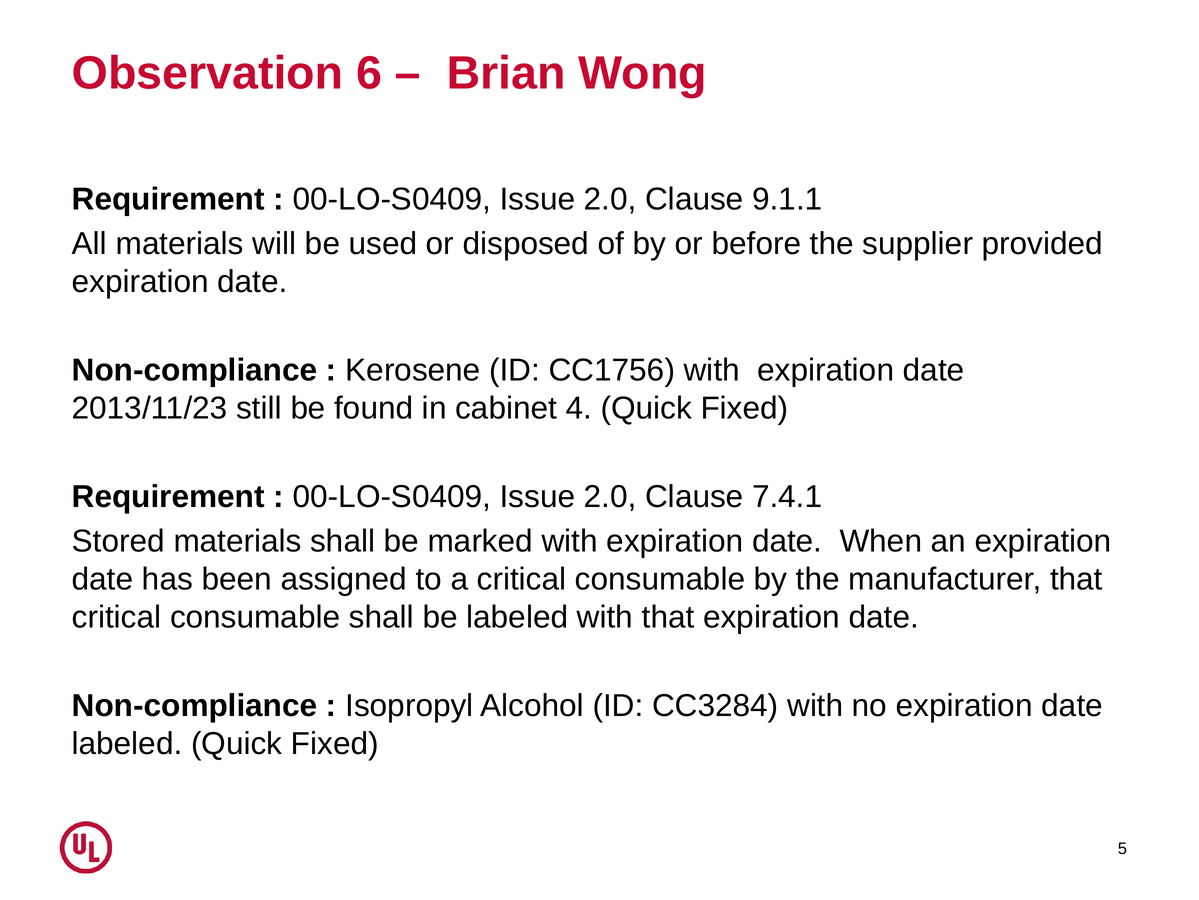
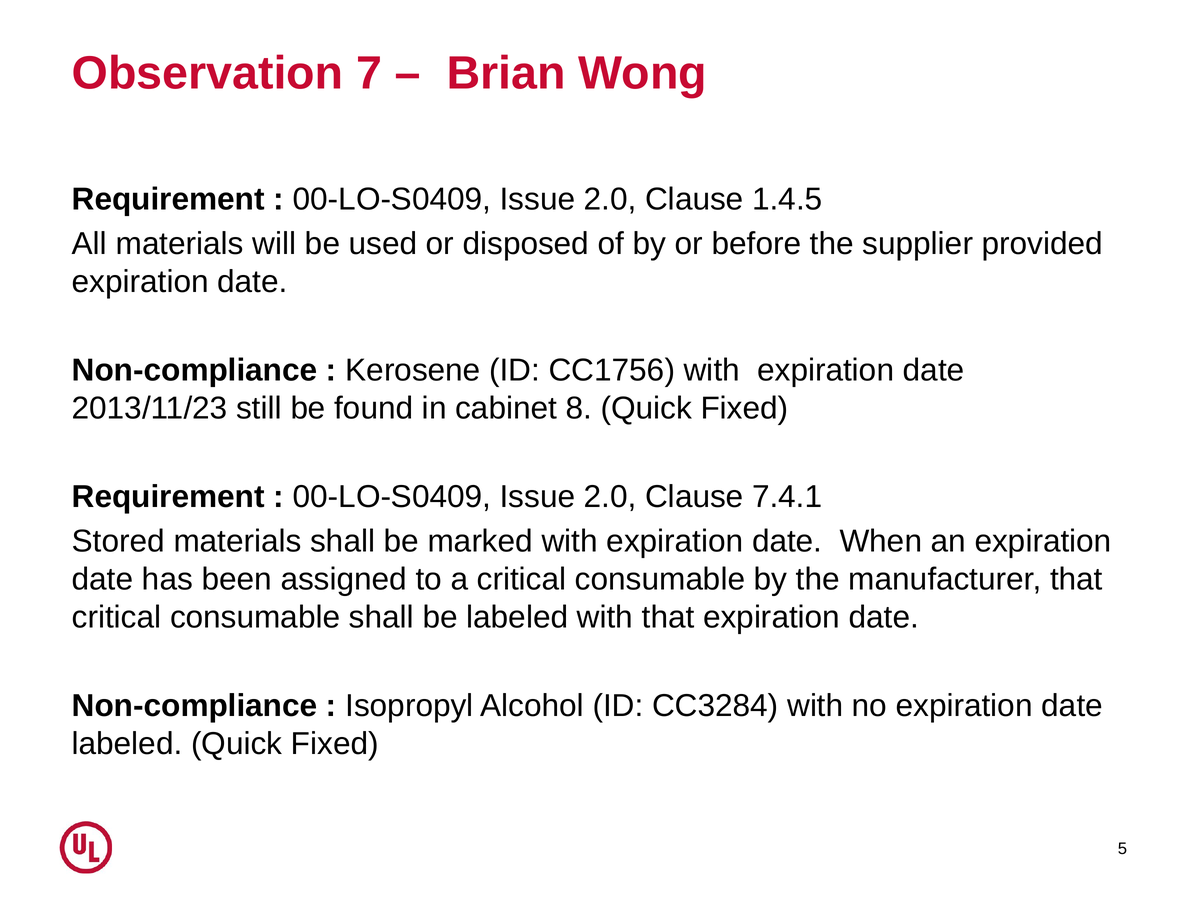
6: 6 -> 7 (369, 73)
9.1.1: 9.1.1 -> 1.4.5 (787, 199)
4: 4 -> 8 (579, 408)
